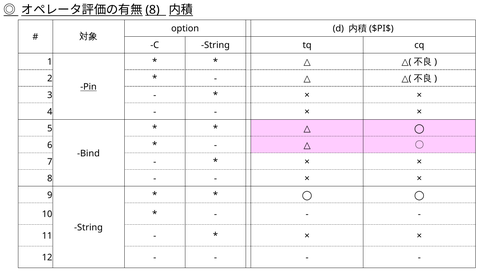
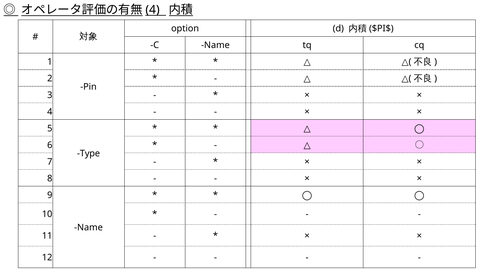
8: 8 -> 4 (153, 10)
C String: String -> Name (215, 45)
Pin underline: present -> none (88, 87)
Bind: Bind -> Type (89, 153)
String: String -> Name (88, 227)
